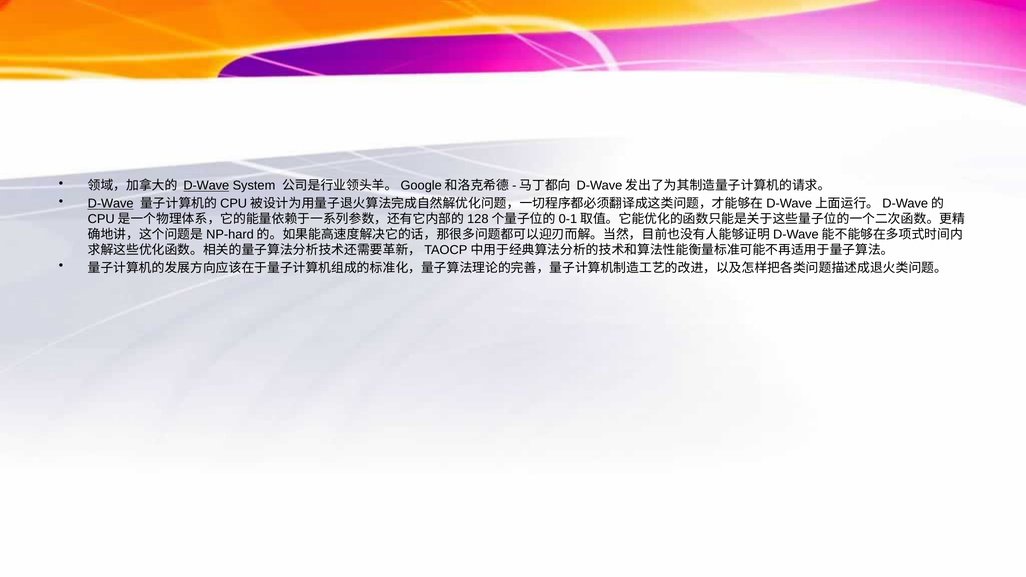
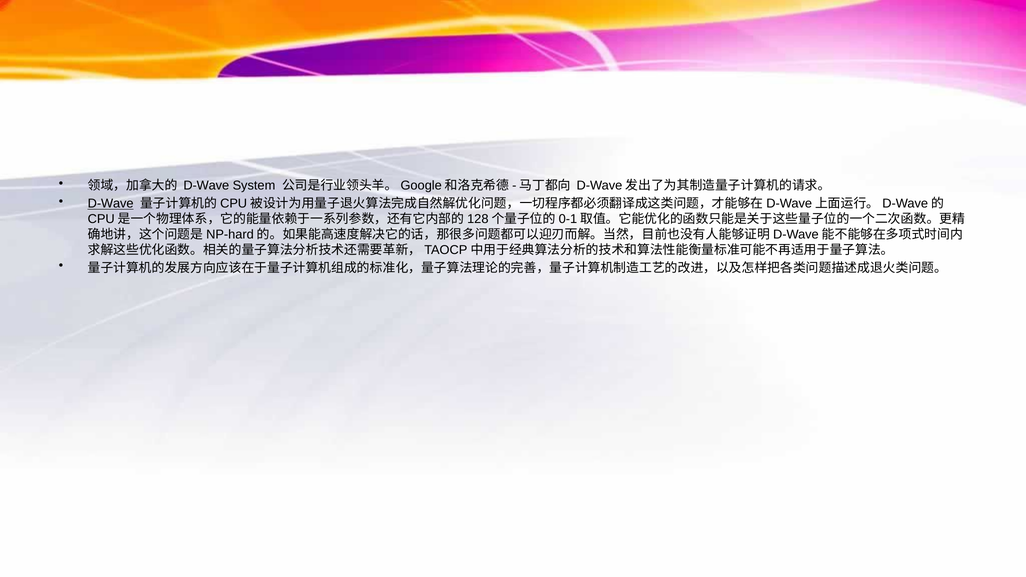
D-Wave underline: present -> none (206, 186)
